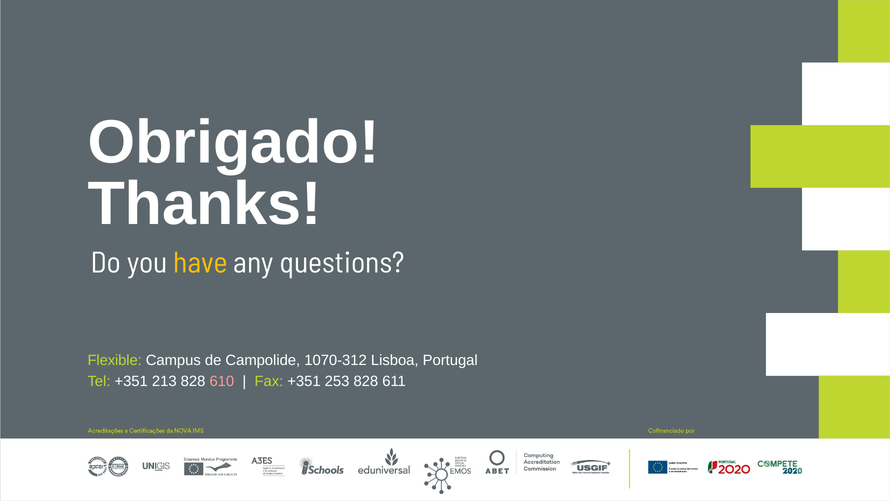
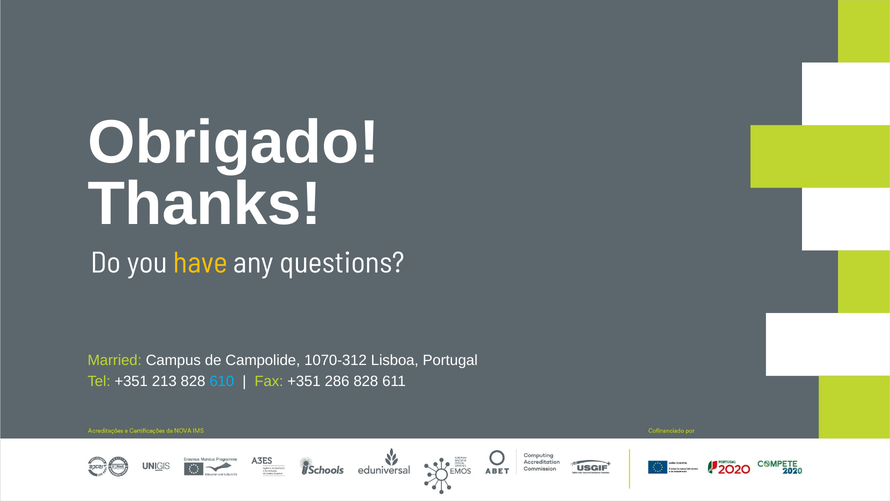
Flexible: Flexible -> Married (115, 360)
610 colour: pink -> light blue (222, 381)
253: 253 -> 286 (337, 381)
